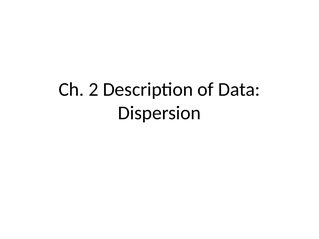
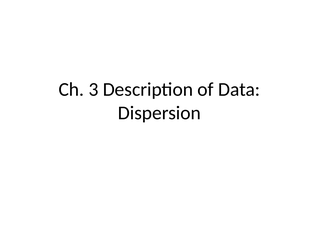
2: 2 -> 3 (93, 90)
